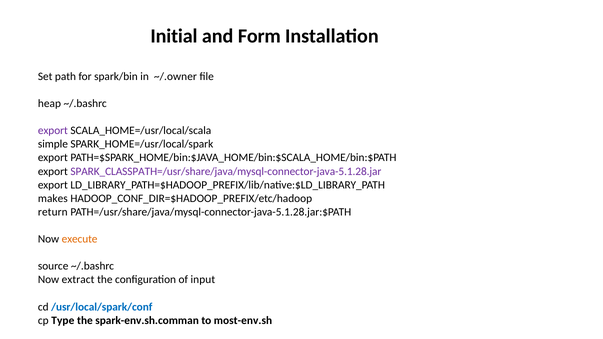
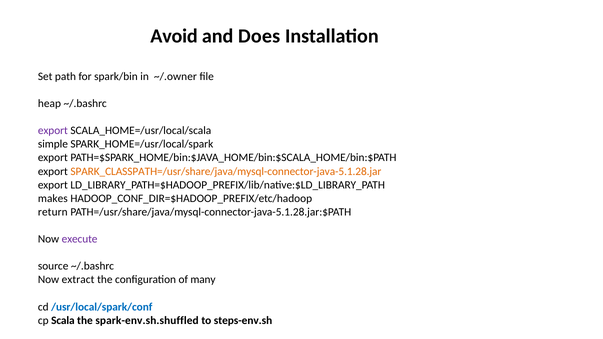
Initial: Initial -> Avoid (174, 36)
Form: Form -> Does (259, 36)
SPARK_CLASSPATH=/usr/share/java/mysql-connector-java-5.1.28.jar colour: purple -> orange (226, 171)
execute colour: orange -> purple (80, 239)
input: input -> many (203, 280)
Type: Type -> Scala (63, 321)
spark-env.sh.comman: spark-env.sh.comman -> spark-env.sh.shuffled (147, 321)
most-env.sh: most-env.sh -> steps-env.sh (243, 321)
